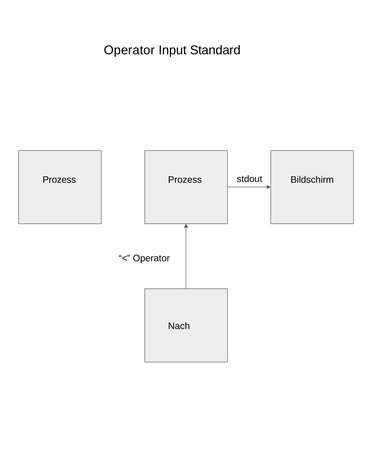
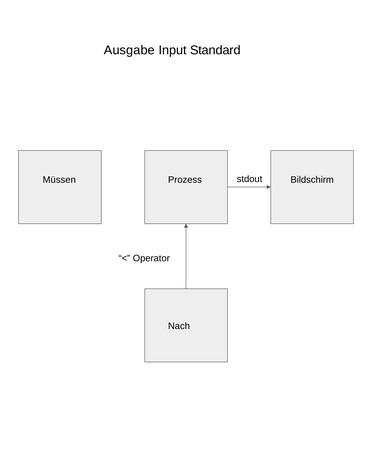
Operator: Operator -> Ausgabe (129, 50)
Prozess: Prozess -> Müssen (59, 180)
